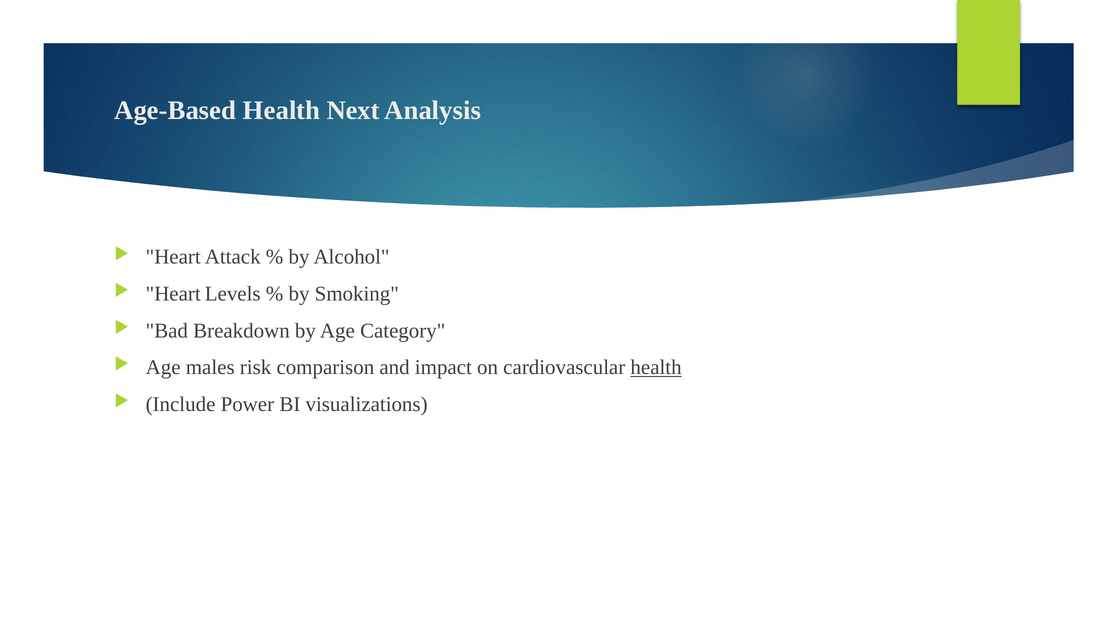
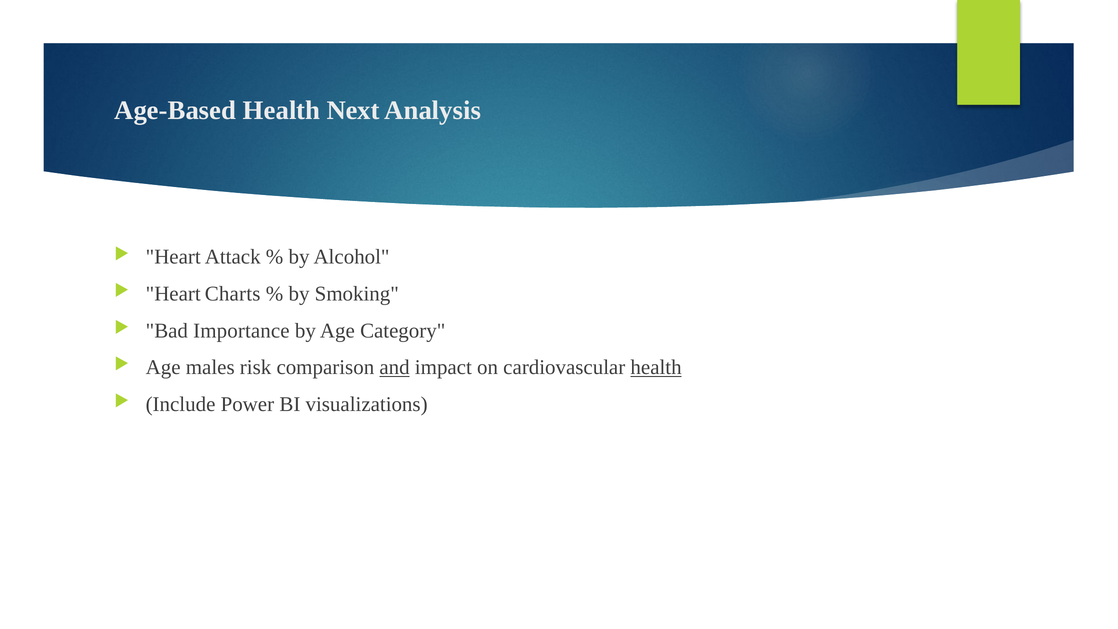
Levels: Levels -> Charts (233, 294)
Breakdown: Breakdown -> Importance (241, 331)
and underline: none -> present (395, 367)
